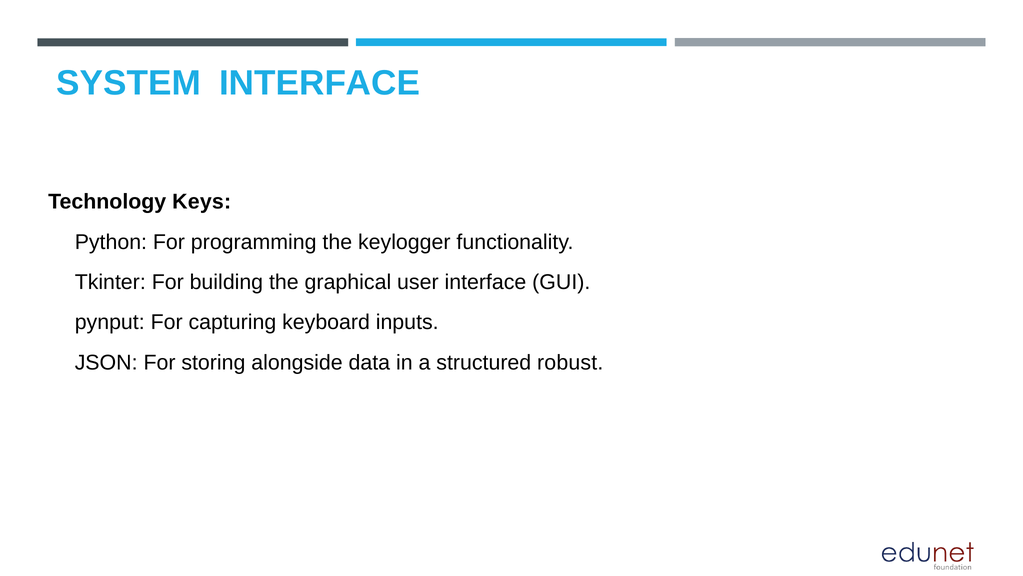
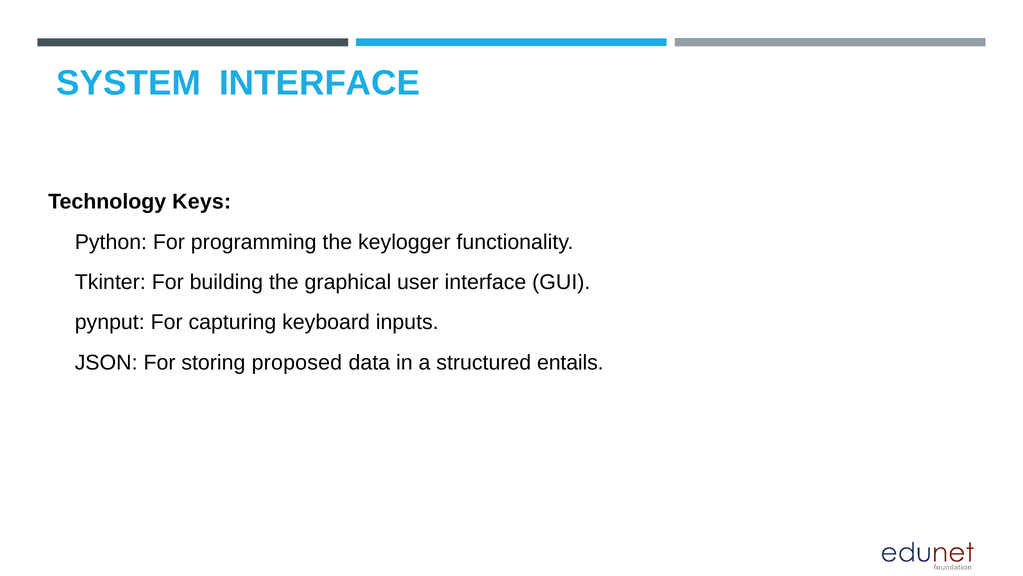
alongside: alongside -> proposed (297, 362)
robust: robust -> entails (570, 362)
